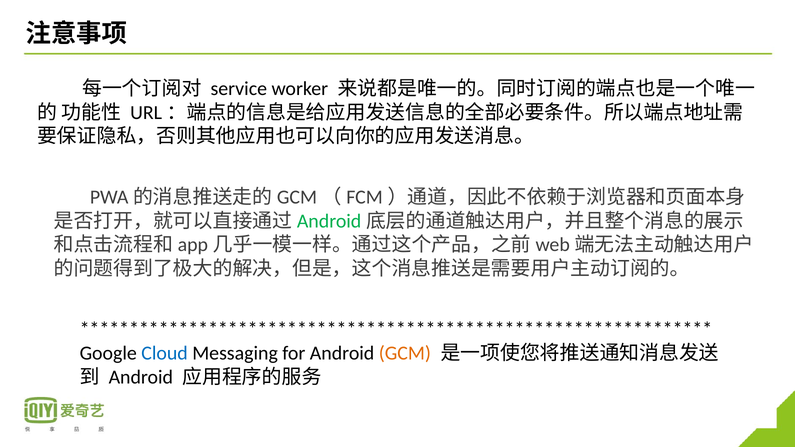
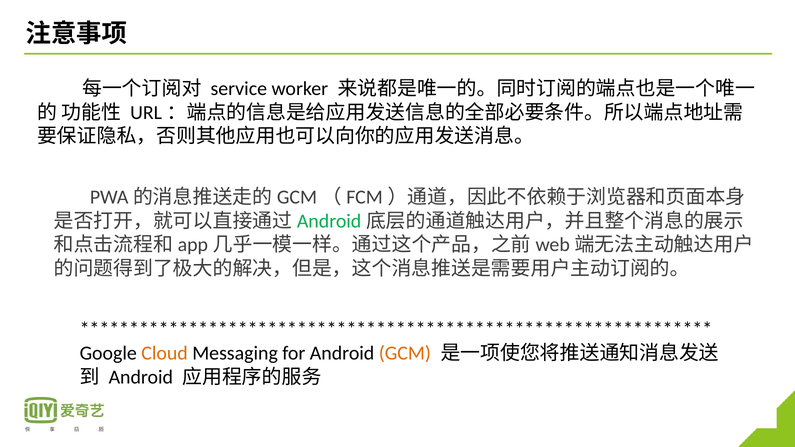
Cloud colour: blue -> orange (165, 353)
